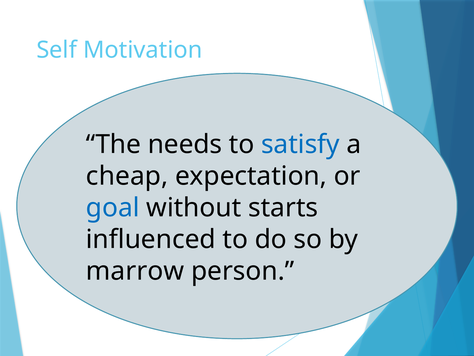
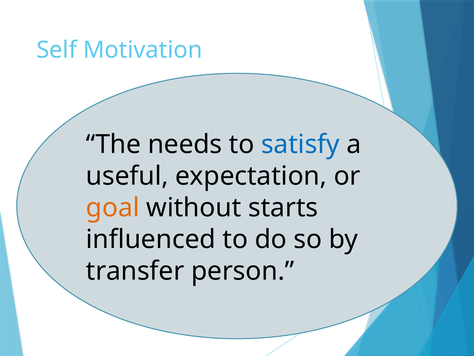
cheap: cheap -> useful (127, 176)
goal colour: blue -> orange (113, 208)
marrow: marrow -> transfer (135, 271)
